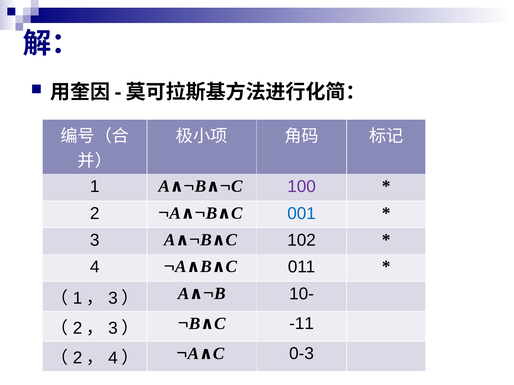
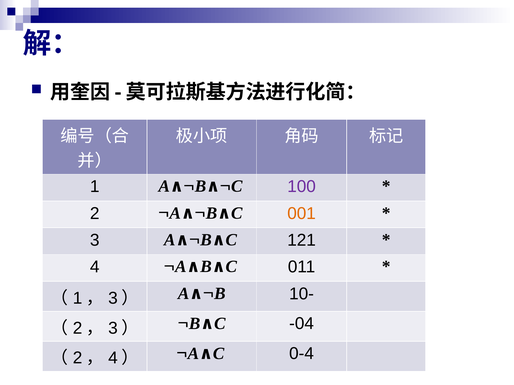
001 colour: blue -> orange (302, 214)
102: 102 -> 121 (302, 240)
-11: -11 -> -04 (302, 324)
0-3: 0-3 -> 0-4 (302, 354)
